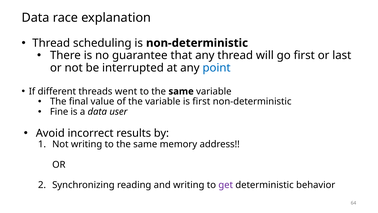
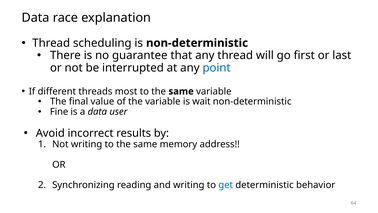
went: went -> most (126, 91)
is first: first -> wait (201, 101)
get colour: purple -> blue (226, 185)
